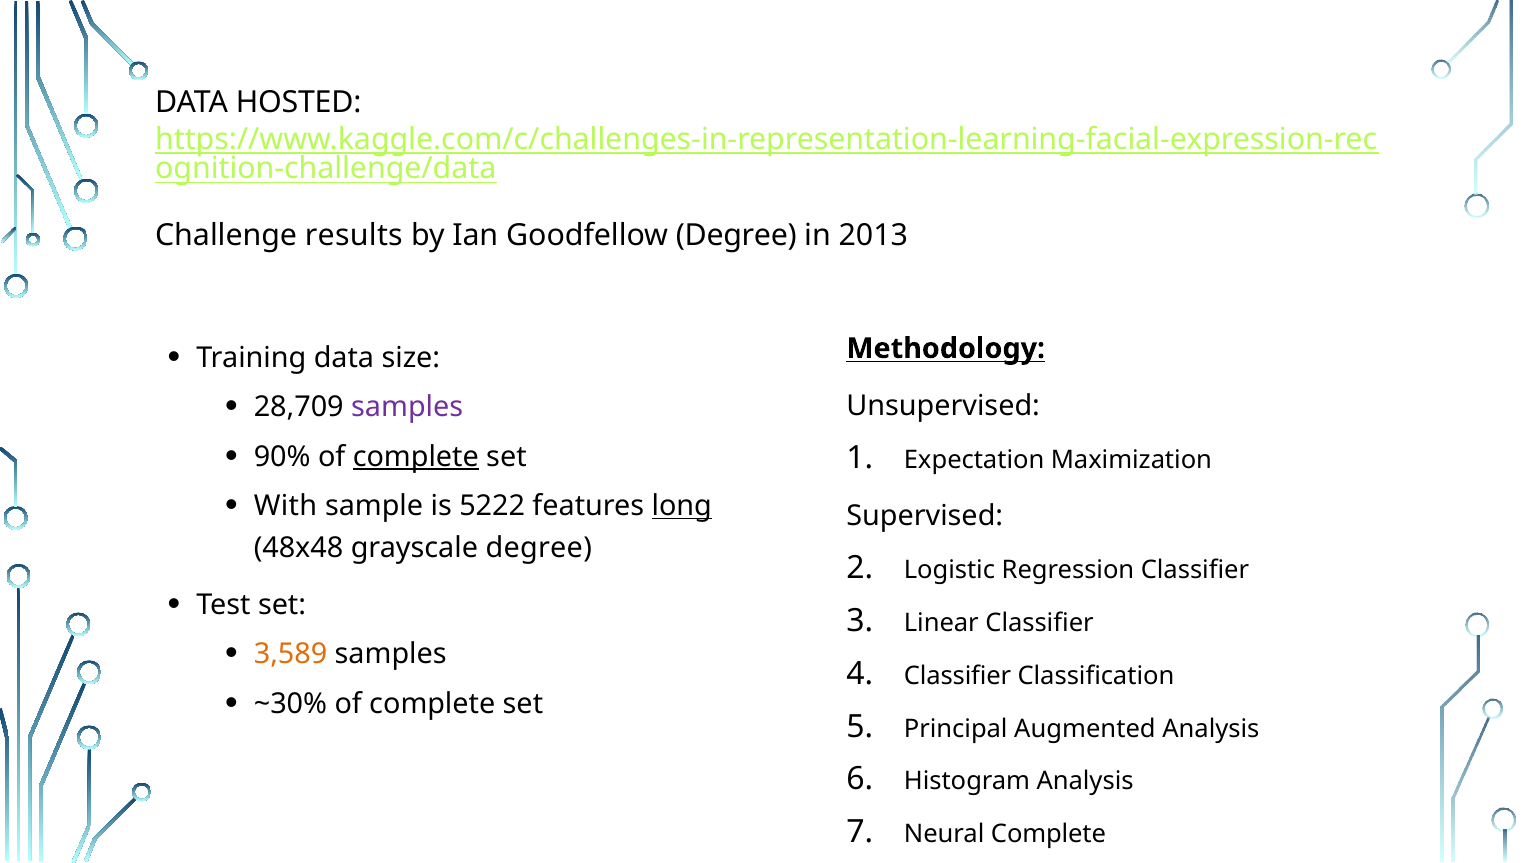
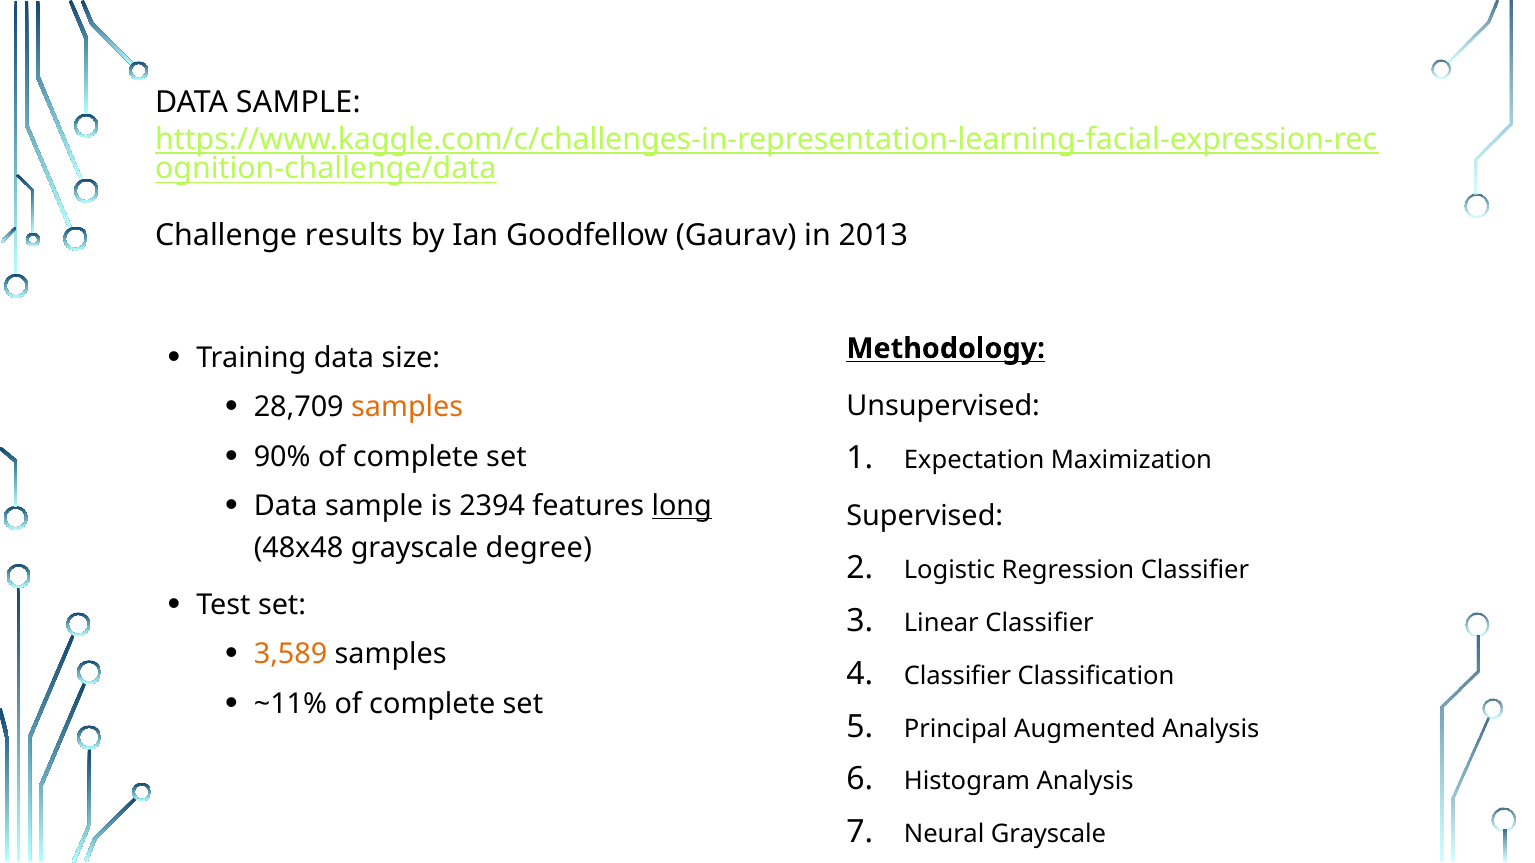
HOSTED: HOSTED -> SAMPLE (298, 103)
Goodfellow Degree: Degree -> Gaurav (736, 235)
samples colour: purple -> orange (407, 408)
complete underline: present -> none (416, 457)
With: With -> Data (286, 506)
5222: 5222 -> 2394 (492, 506)
~30%: ~30% -> ~11% (290, 704)
Neural Complete: Complete -> Grayscale (1048, 835)
